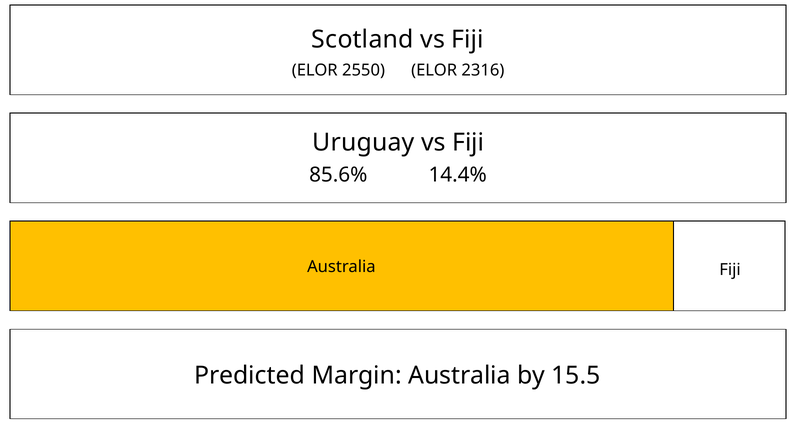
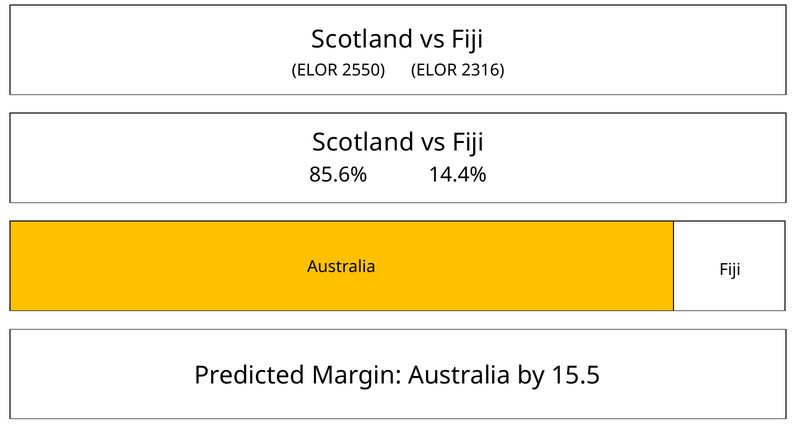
Uruguay: Uruguay -> Scotland (363, 142)
